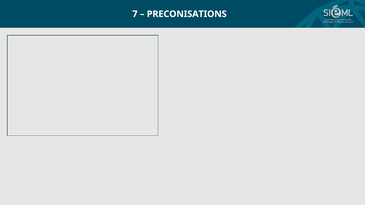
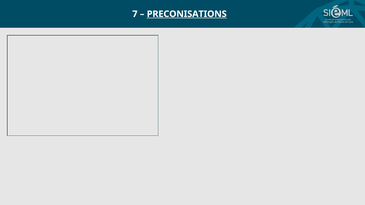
PRECONISATIONS underline: none -> present (187, 14)
